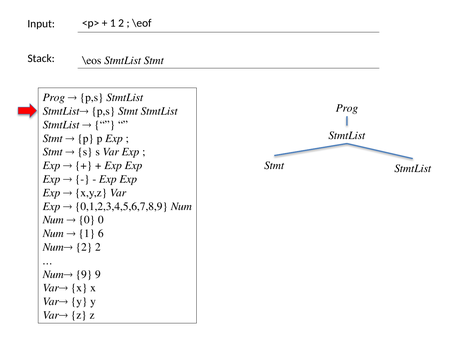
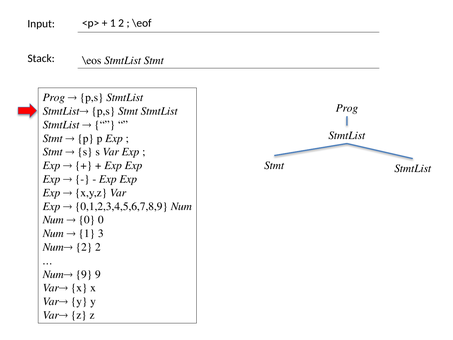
6: 6 -> 3 (101, 233)
